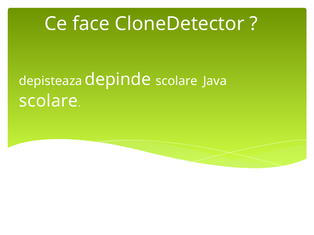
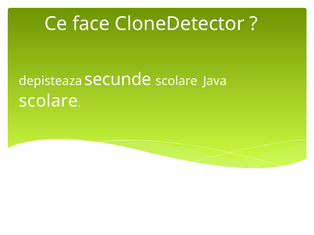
depinde: depinde -> secunde (118, 80)
